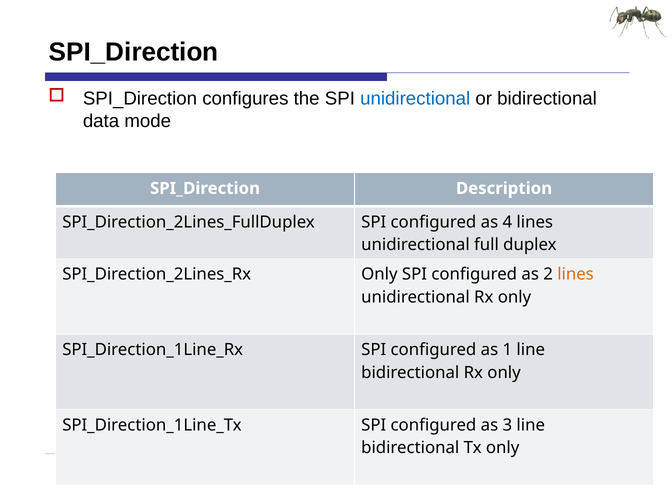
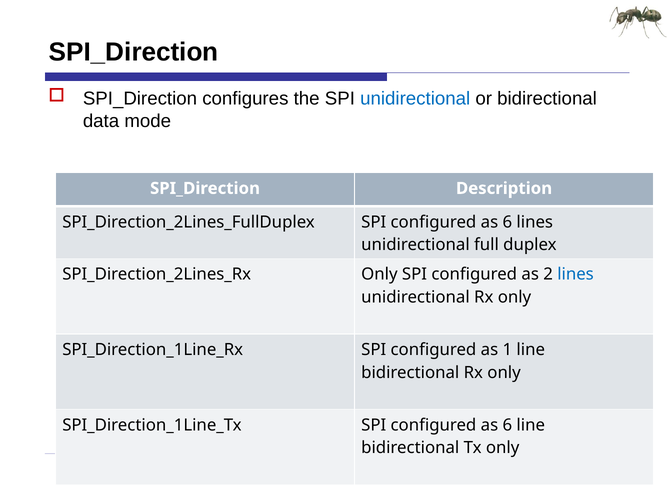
4: 4 -> 6 (507, 222)
lines colour: orange -> blue (576, 274)
3: 3 -> 6 (507, 425)
